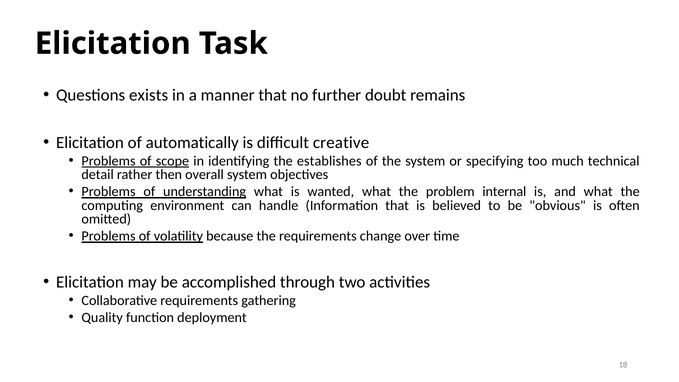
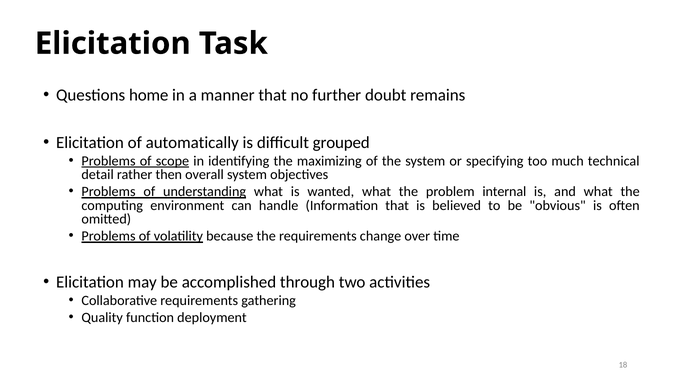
exists: exists -> home (149, 95)
creative: creative -> grouped (341, 143)
establishes: establishes -> maximizing (329, 161)
